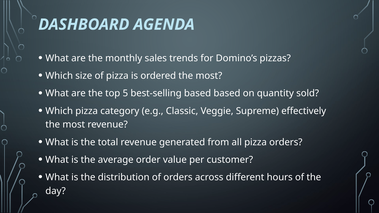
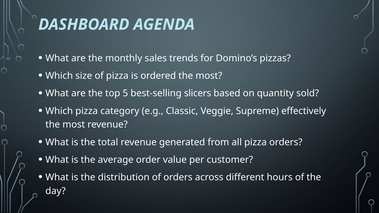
best-selling based: based -> slicers (198, 93)
